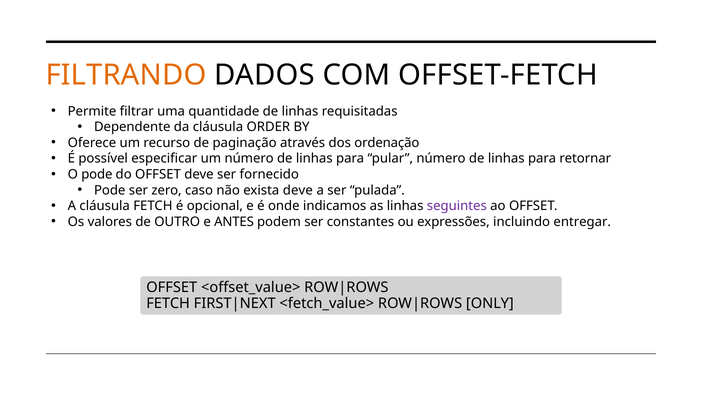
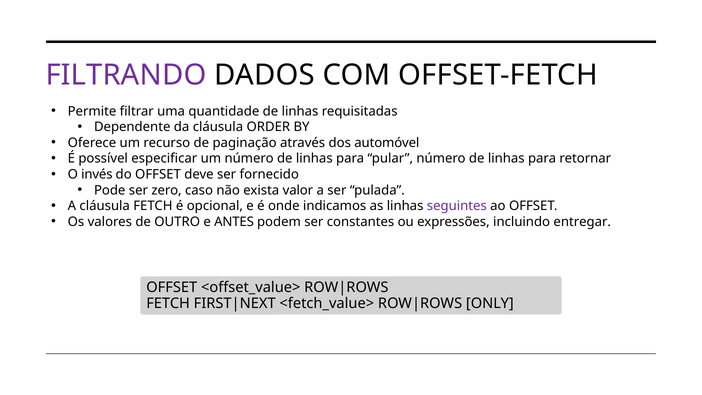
FILTRANDO colour: orange -> purple (126, 75)
ordenação: ordenação -> automóvel (387, 143)
O pode: pode -> invés (97, 174)
exista deve: deve -> valor (298, 190)
